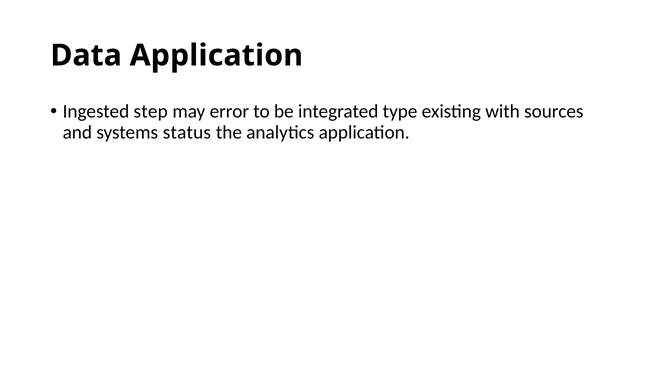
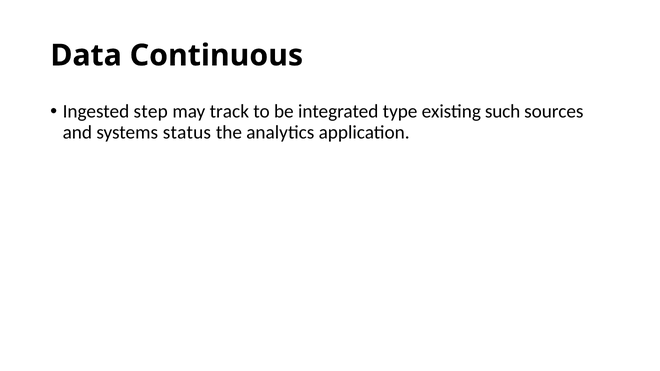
Data Application: Application -> Continuous (216, 55)
error: error -> track (229, 112)
with: with -> such (503, 112)
